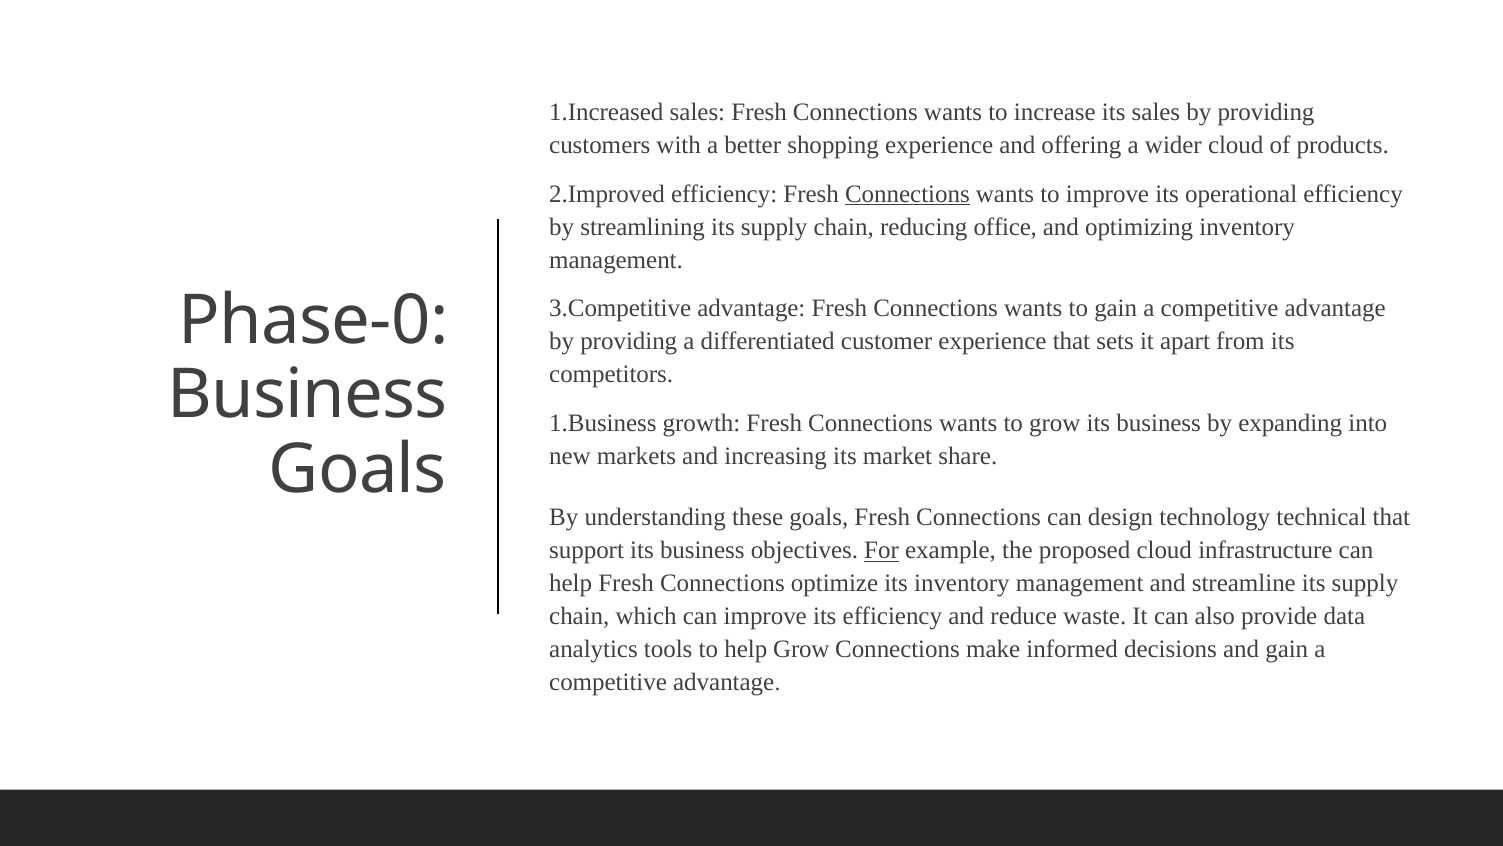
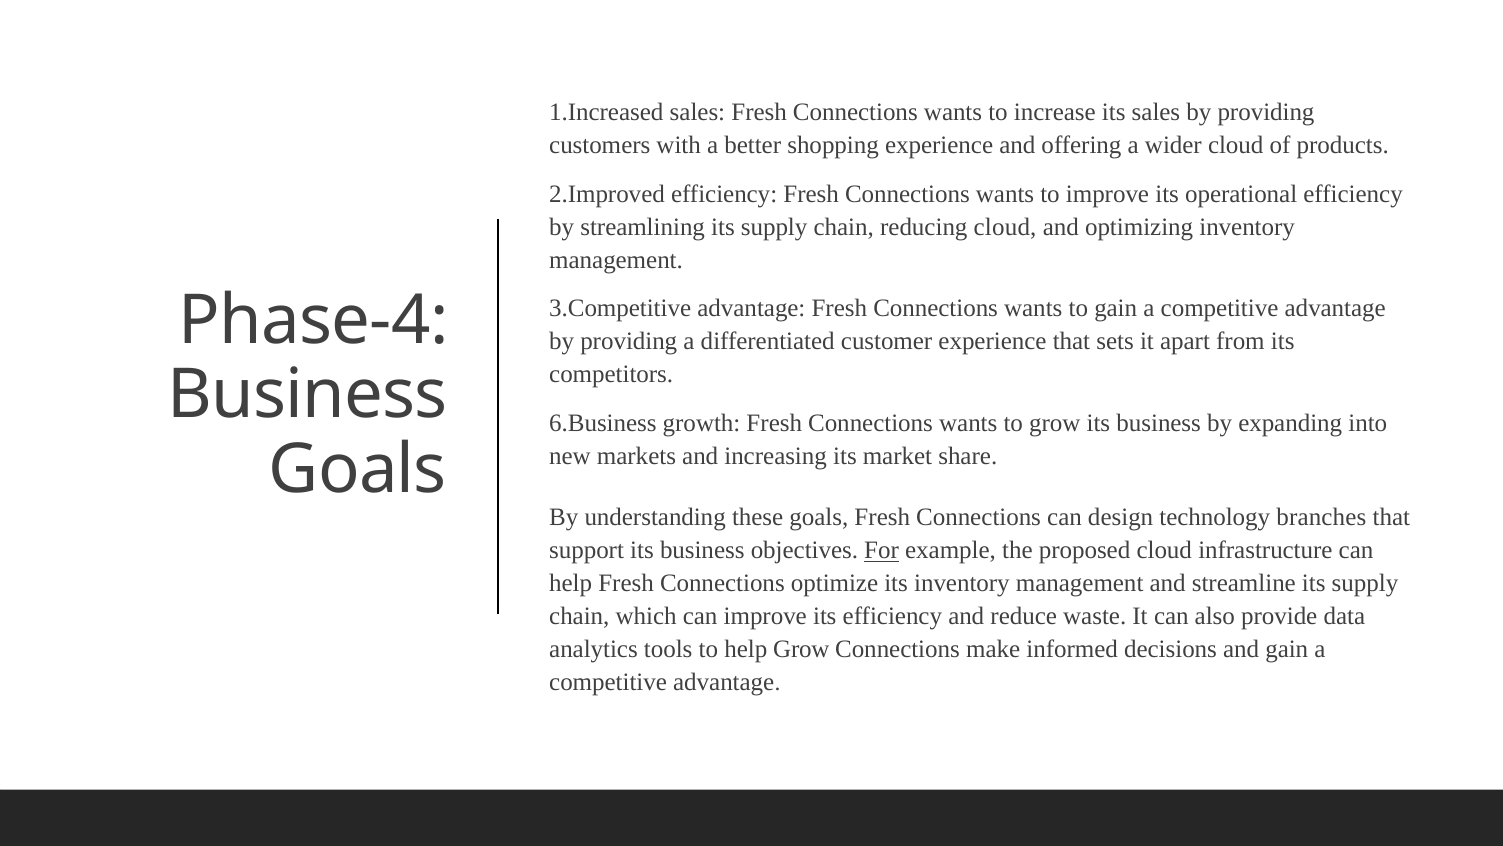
Connections underline: present -> none (907, 194)
reducing office: office -> cloud (1005, 227)
Phase-0: Phase-0 -> Phase-4 (313, 320)
1.Business: 1.Business -> 6.Business (603, 423)
technical: technical -> branches (1321, 517)
